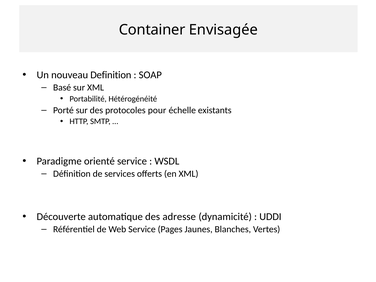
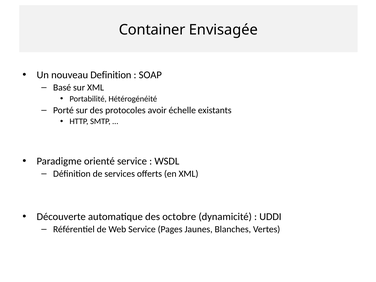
pour: pour -> avoir (157, 110)
adresse: adresse -> octobre (179, 217)
